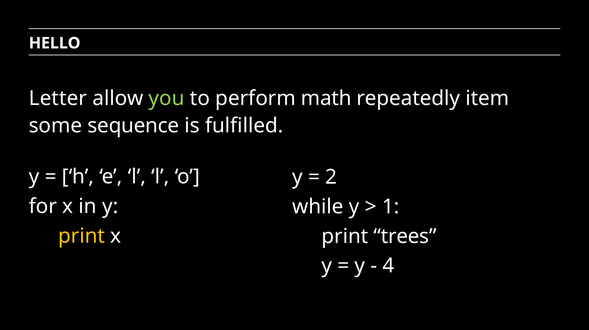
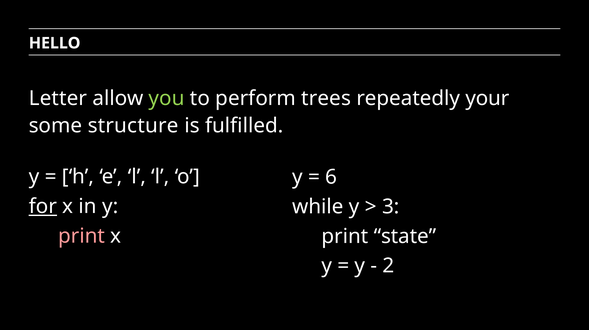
math: math -> trees (326, 99)
item: item -> your (487, 99)
sequence: sequence -> structure (133, 126)
2: 2 -> 6 (331, 178)
for underline: none -> present (43, 207)
1: 1 -> 3 (391, 207)
print colour: yellow -> pink (82, 236)
trees: trees -> state (405, 237)
4: 4 -> 2 (389, 266)
